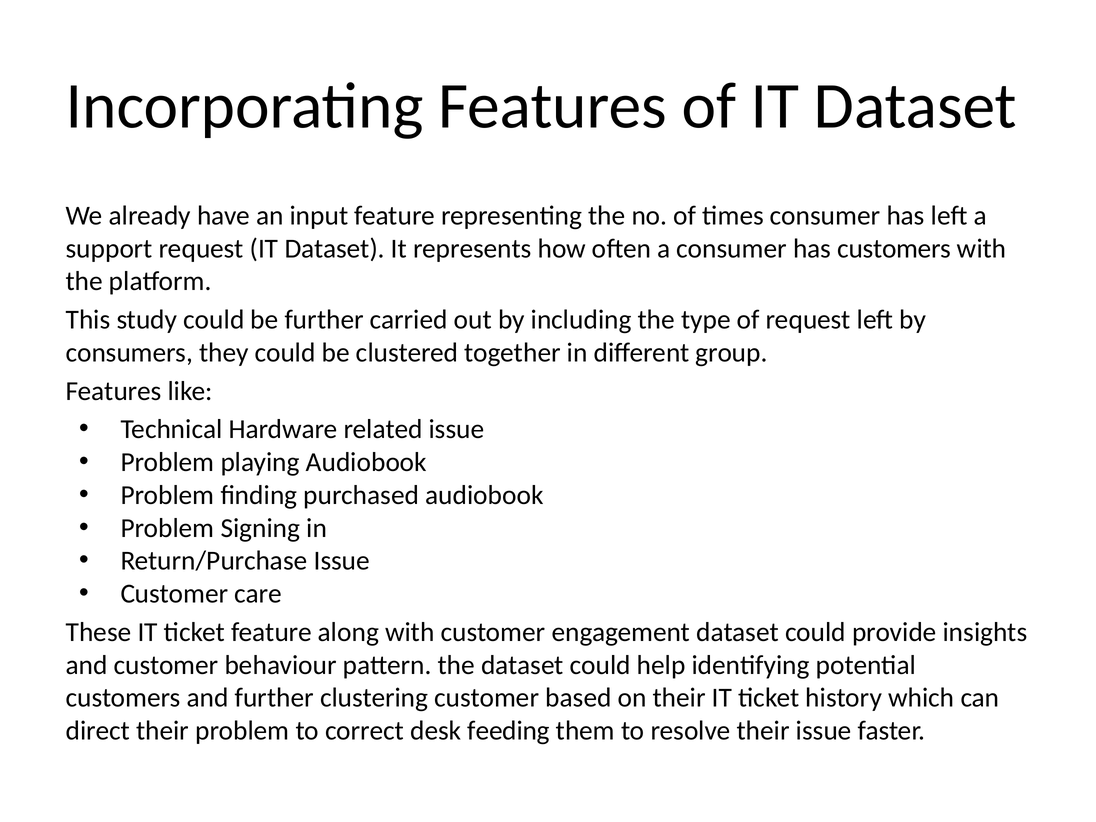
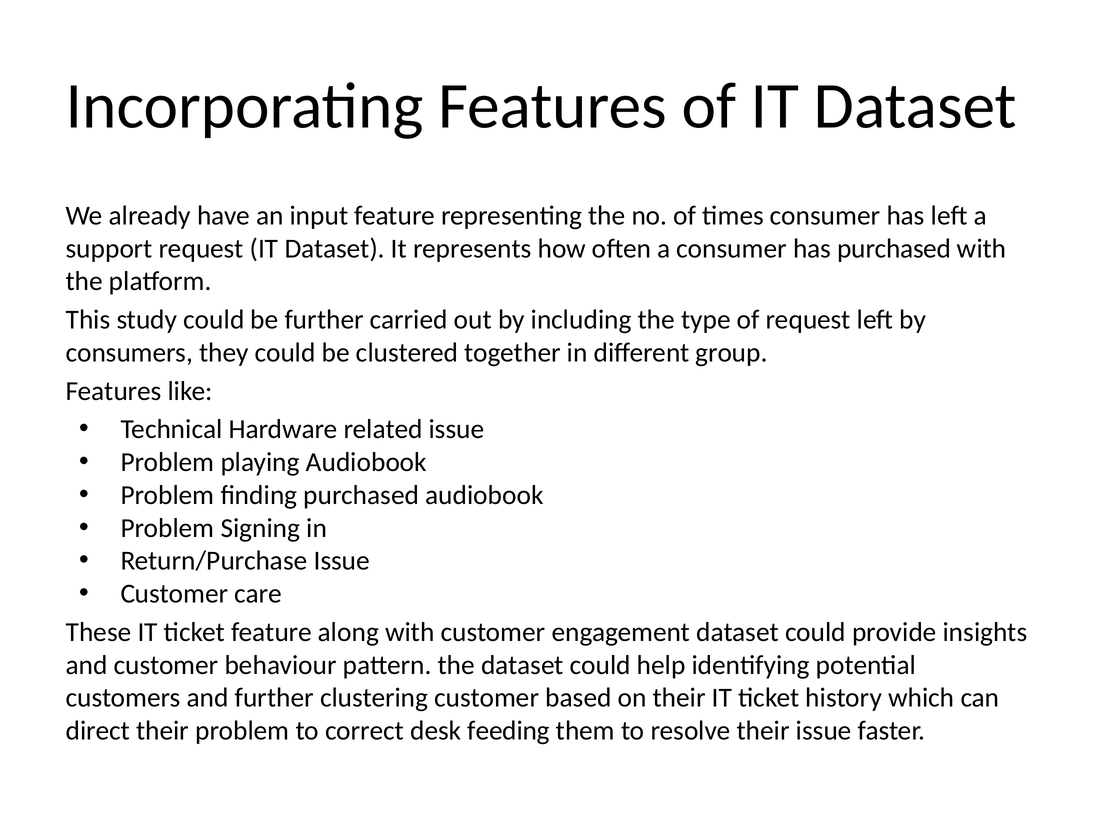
has customers: customers -> purchased (894, 249)
